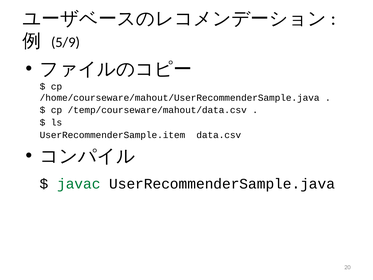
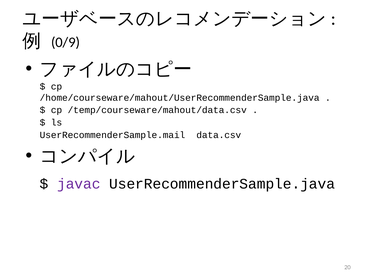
5/9: 5/9 -> 0/9 (66, 42)
UserRecommenderSample.item: UserRecommenderSample.item -> UserRecommenderSample.mail (112, 135)
javac colour: green -> purple (79, 184)
